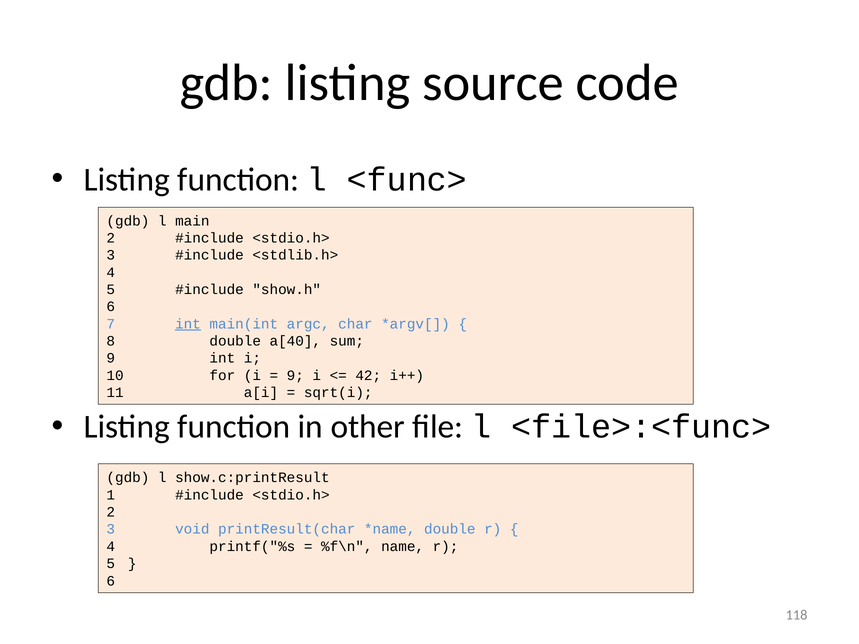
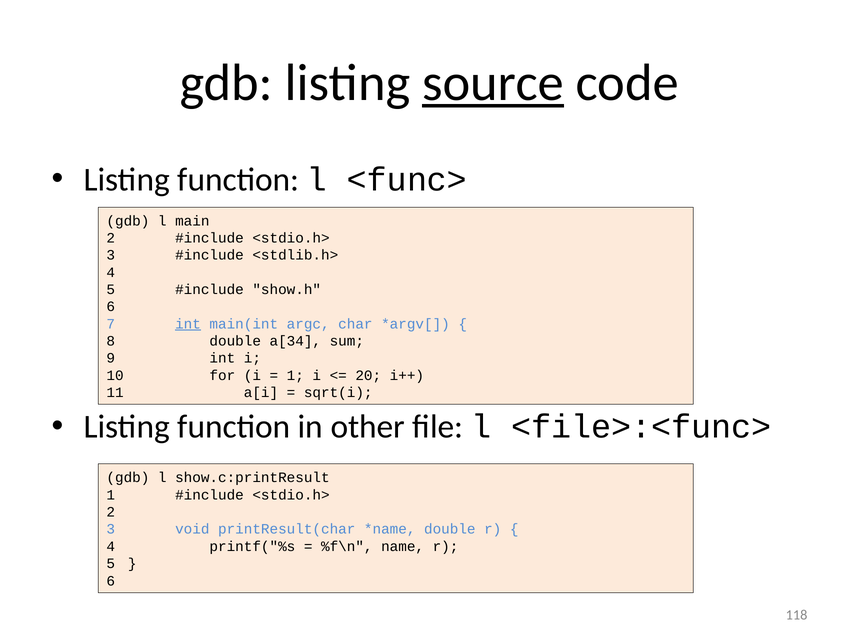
source underline: none -> present (493, 83)
a[40: a[40 -> a[34 (295, 341)
9: 9 -> 1 (295, 376)
42: 42 -> 20 (368, 376)
